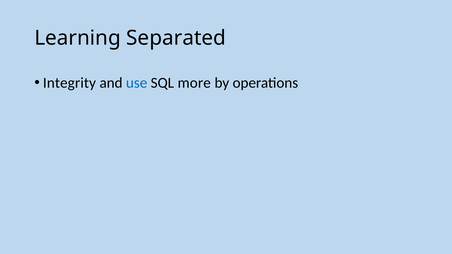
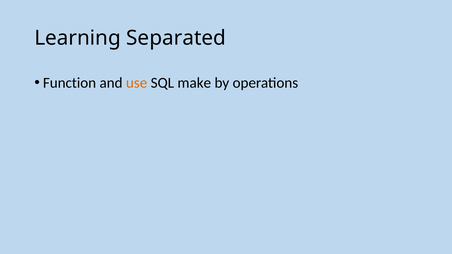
Integrity: Integrity -> Function (70, 83)
use colour: blue -> orange (137, 83)
more: more -> make (194, 83)
